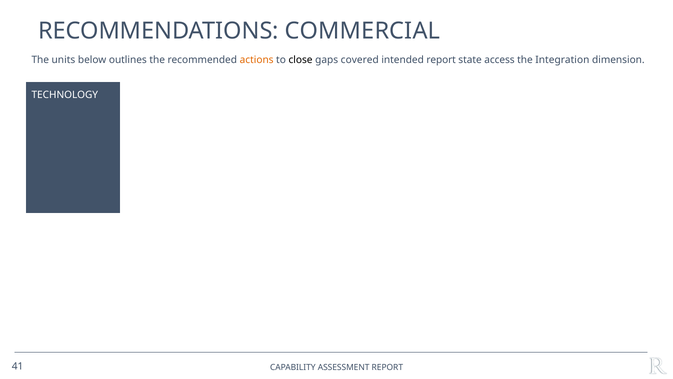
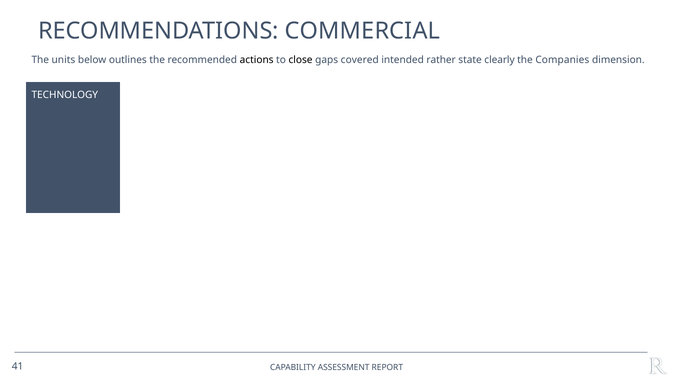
actions colour: orange -> black (257, 60)
intended report: report -> rather (441, 60)
access: access -> clearly (500, 60)
Integration: Integration -> Companies (562, 60)
